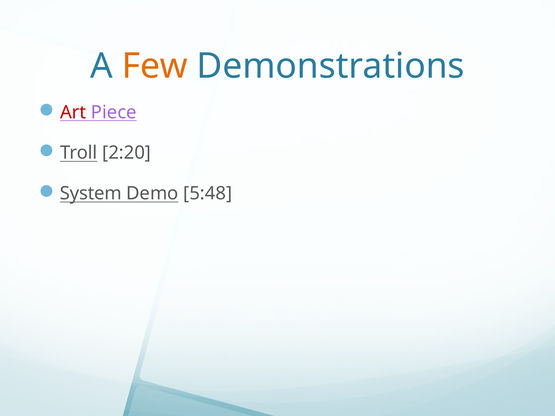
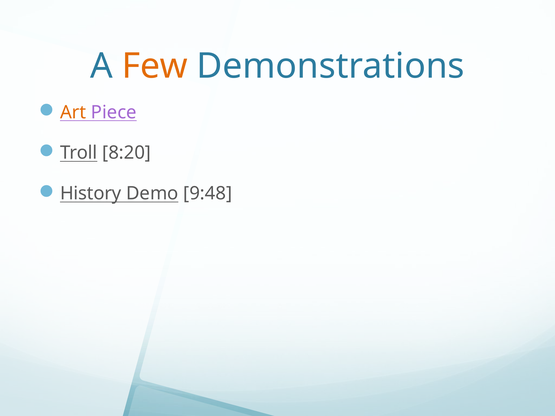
Art colour: red -> orange (73, 112)
2:20: 2:20 -> 8:20 (127, 153)
System: System -> History (91, 194)
5:48: 5:48 -> 9:48 (208, 194)
